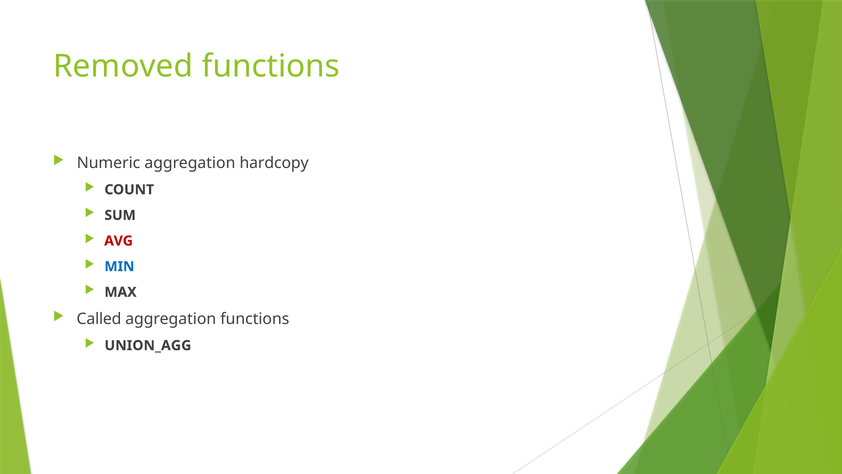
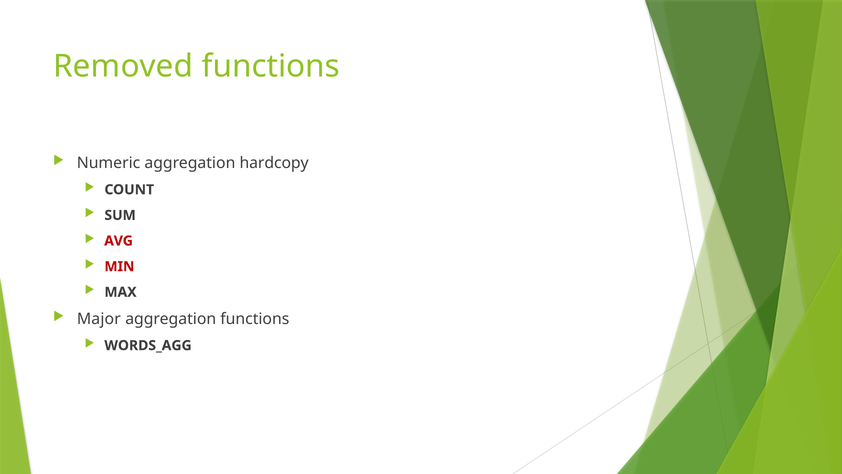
MIN colour: blue -> red (119, 266)
Called: Called -> Major (99, 319)
UNION_AGG: UNION_AGG -> WORDS_AGG (148, 345)
